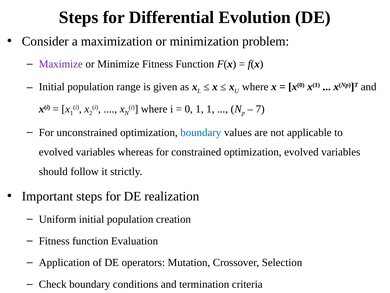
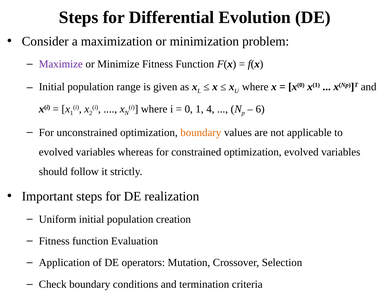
1 1: 1 -> 4 (210, 109)
7: 7 -> 6 (260, 109)
boundary colour: blue -> orange (201, 132)
